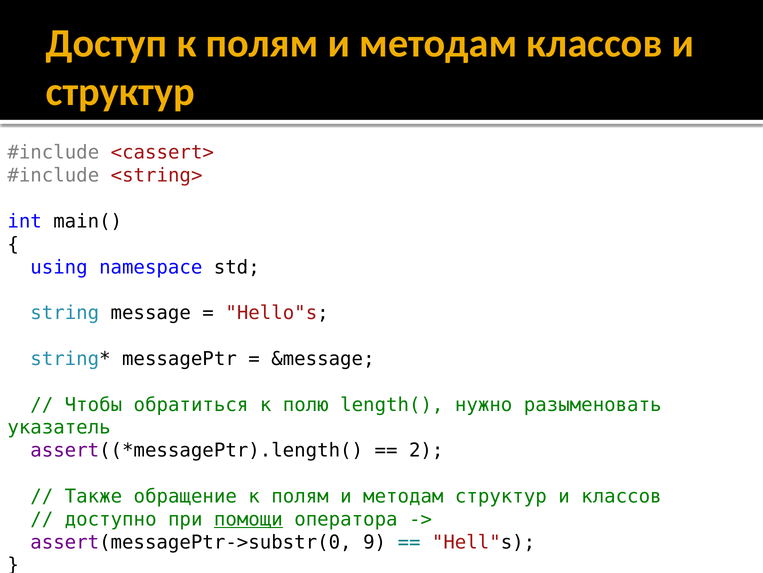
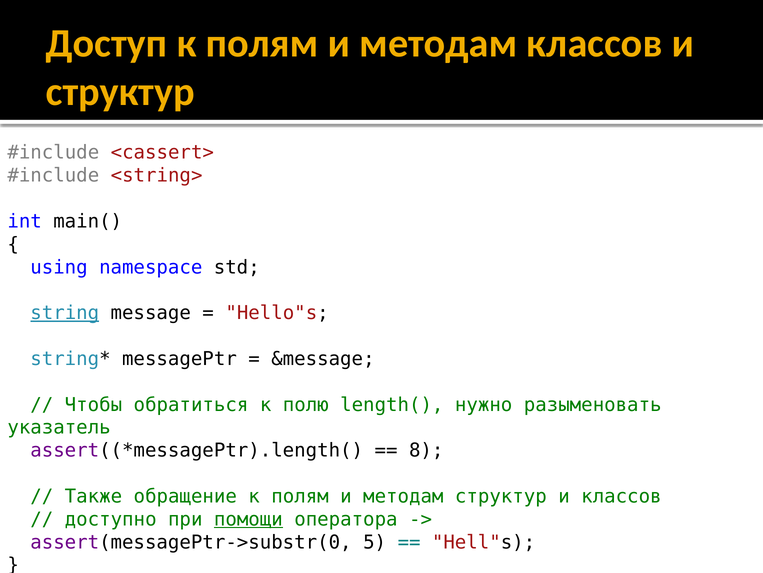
string underline: none -> present (65, 313)
2: 2 -> 8 (426, 450)
9: 9 -> 5 (375, 542)
